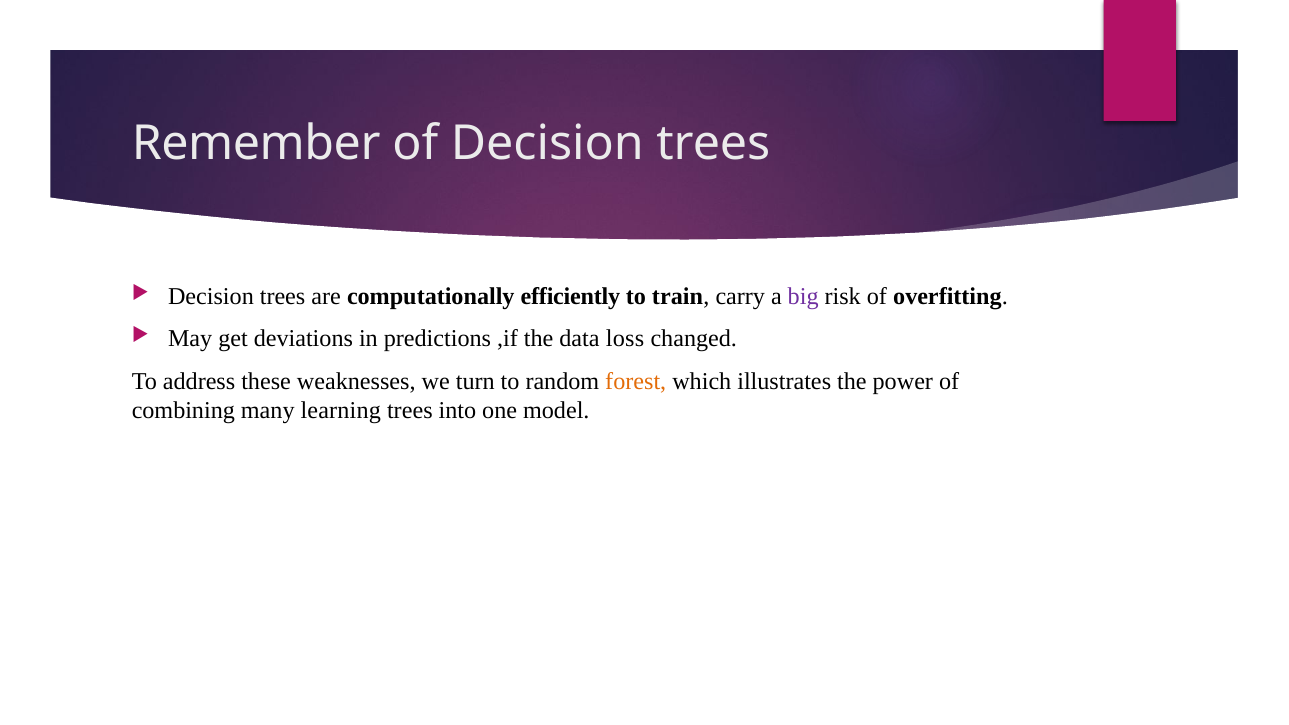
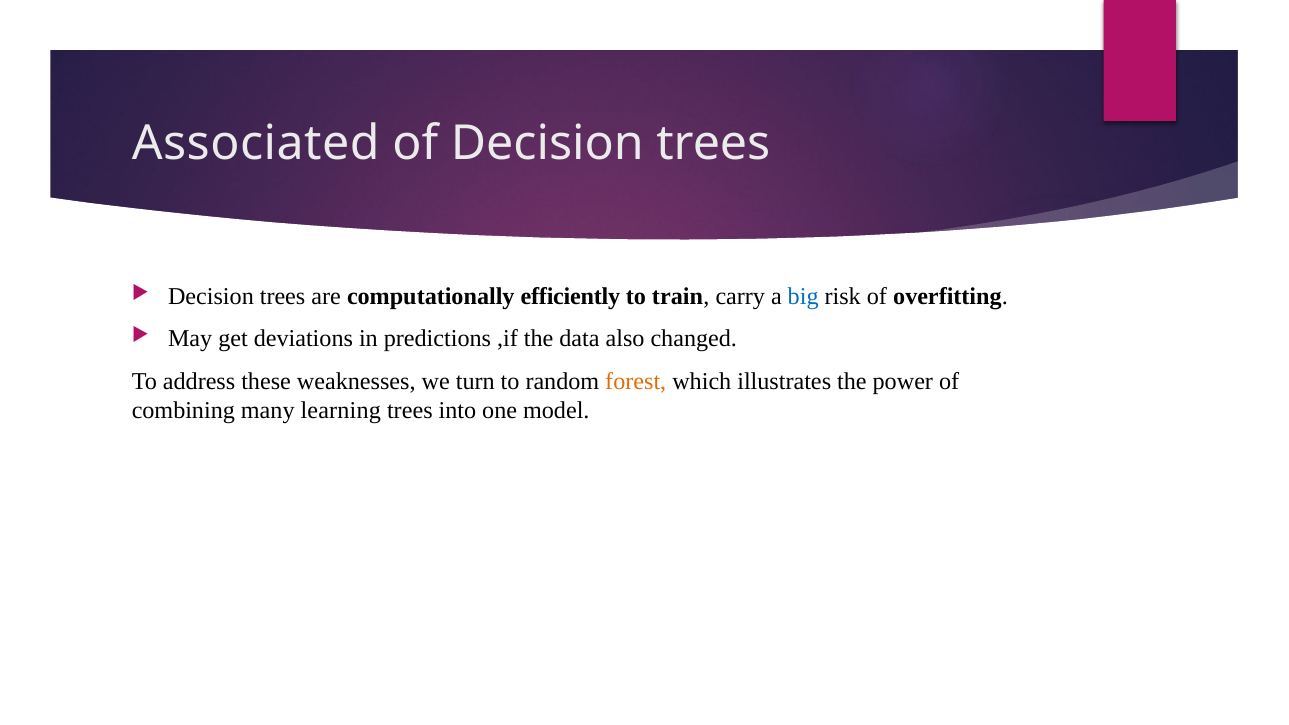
Remember: Remember -> Associated (256, 144)
big colour: purple -> blue (803, 296)
loss: loss -> also (625, 339)
